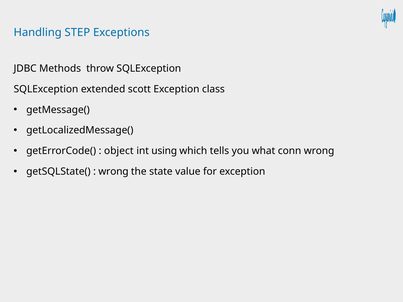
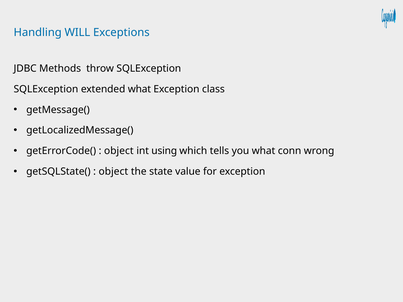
STEP: STEP -> WILL (77, 33)
extended scott: scott -> what (139, 89)
wrong: wrong -> object (113, 172)
